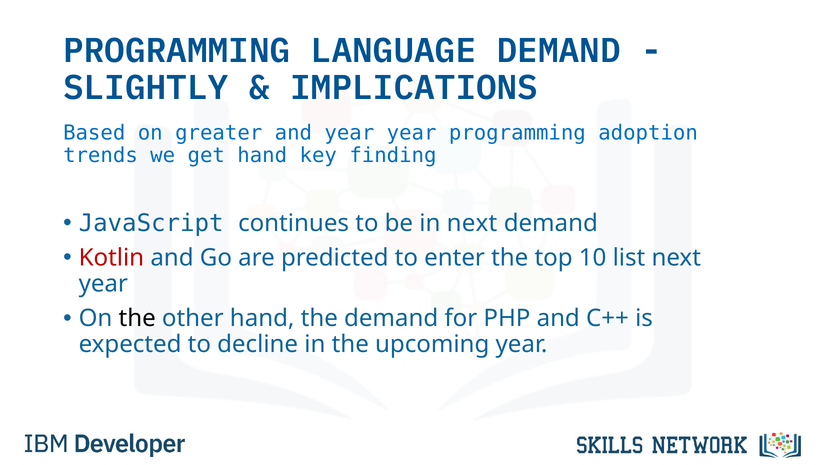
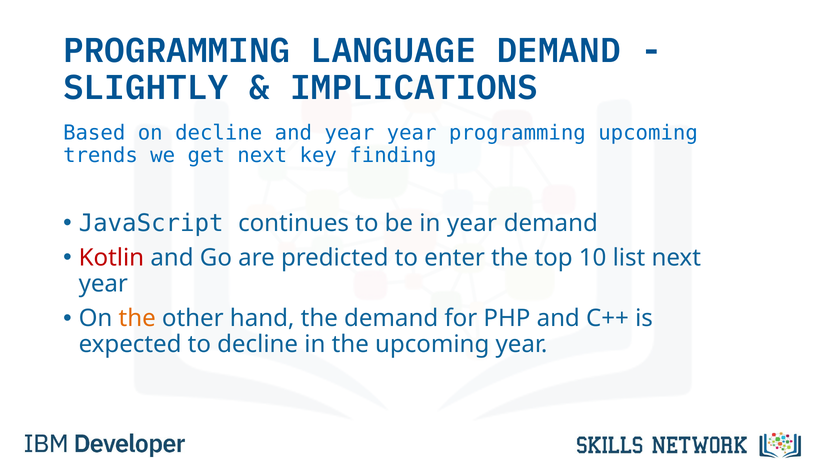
on greater: greater -> decline (219, 133)
programming adoption: adoption -> upcoming (648, 133)
get hand: hand -> next (262, 156)
in next: next -> year (472, 223)
the colour: black -> orange (137, 319)
